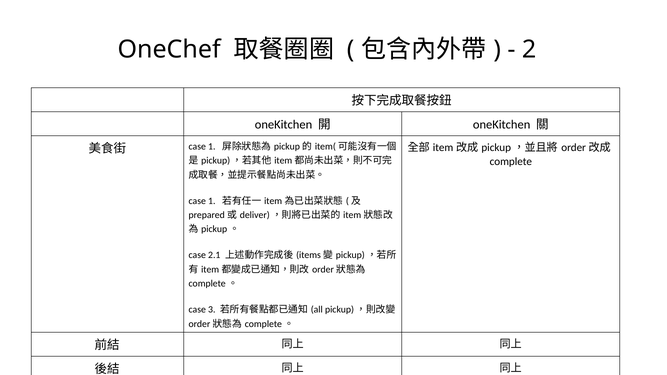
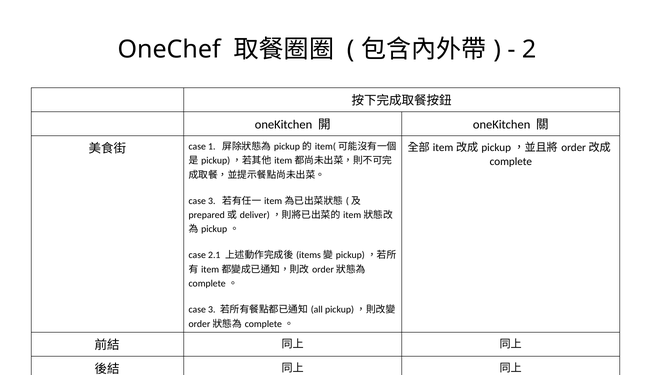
1: 1 -> 3 (212, 201)
